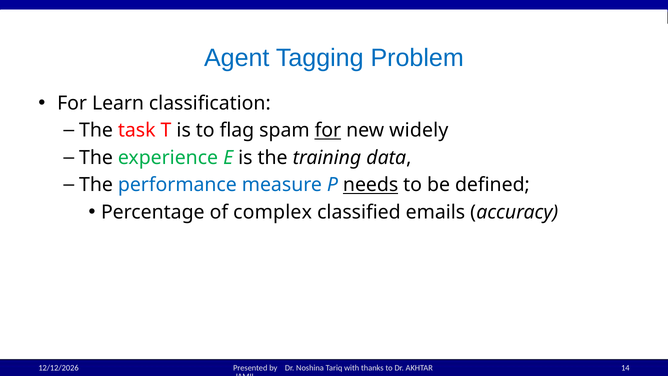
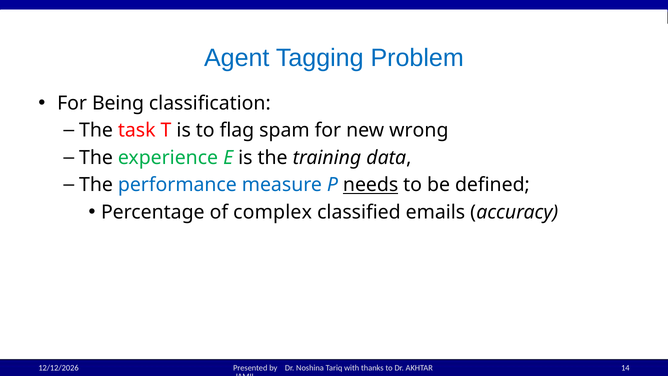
Learn: Learn -> Being (118, 103)
for underline: present -> none (328, 130)
widely: widely -> wrong (419, 130)
